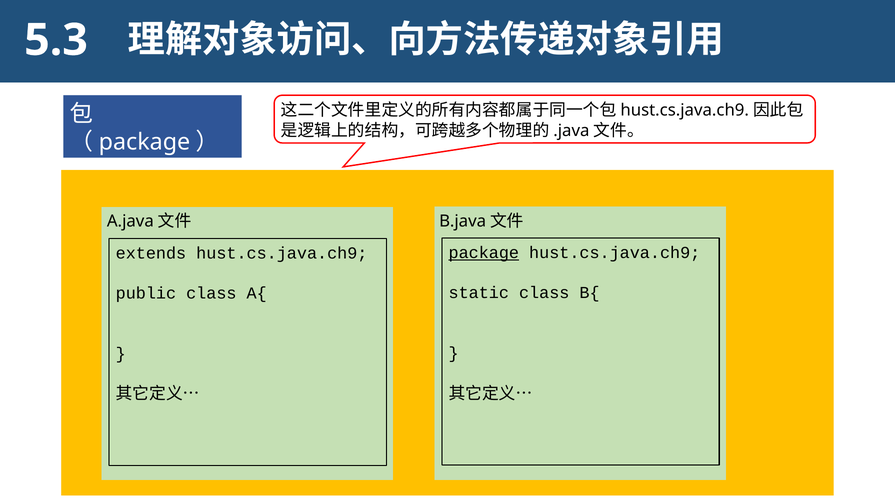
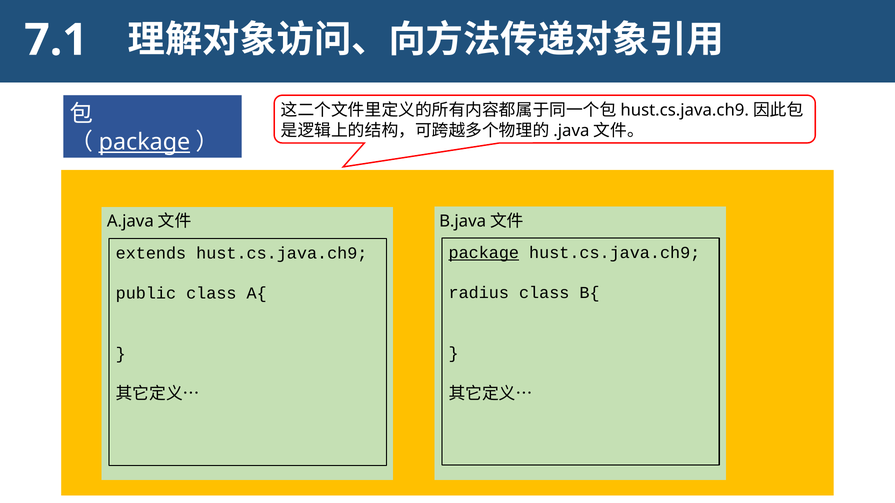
5.3: 5.3 -> 7.1 (56, 40)
package underline: none -> present (144, 142)
static: static -> radius (479, 293)
